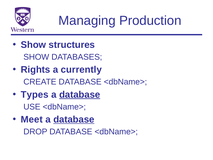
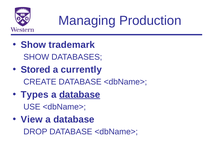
structures: structures -> trademark (72, 45)
Rights: Rights -> Stored (36, 70)
Meet: Meet -> View (32, 119)
database underline: present -> none (74, 119)
